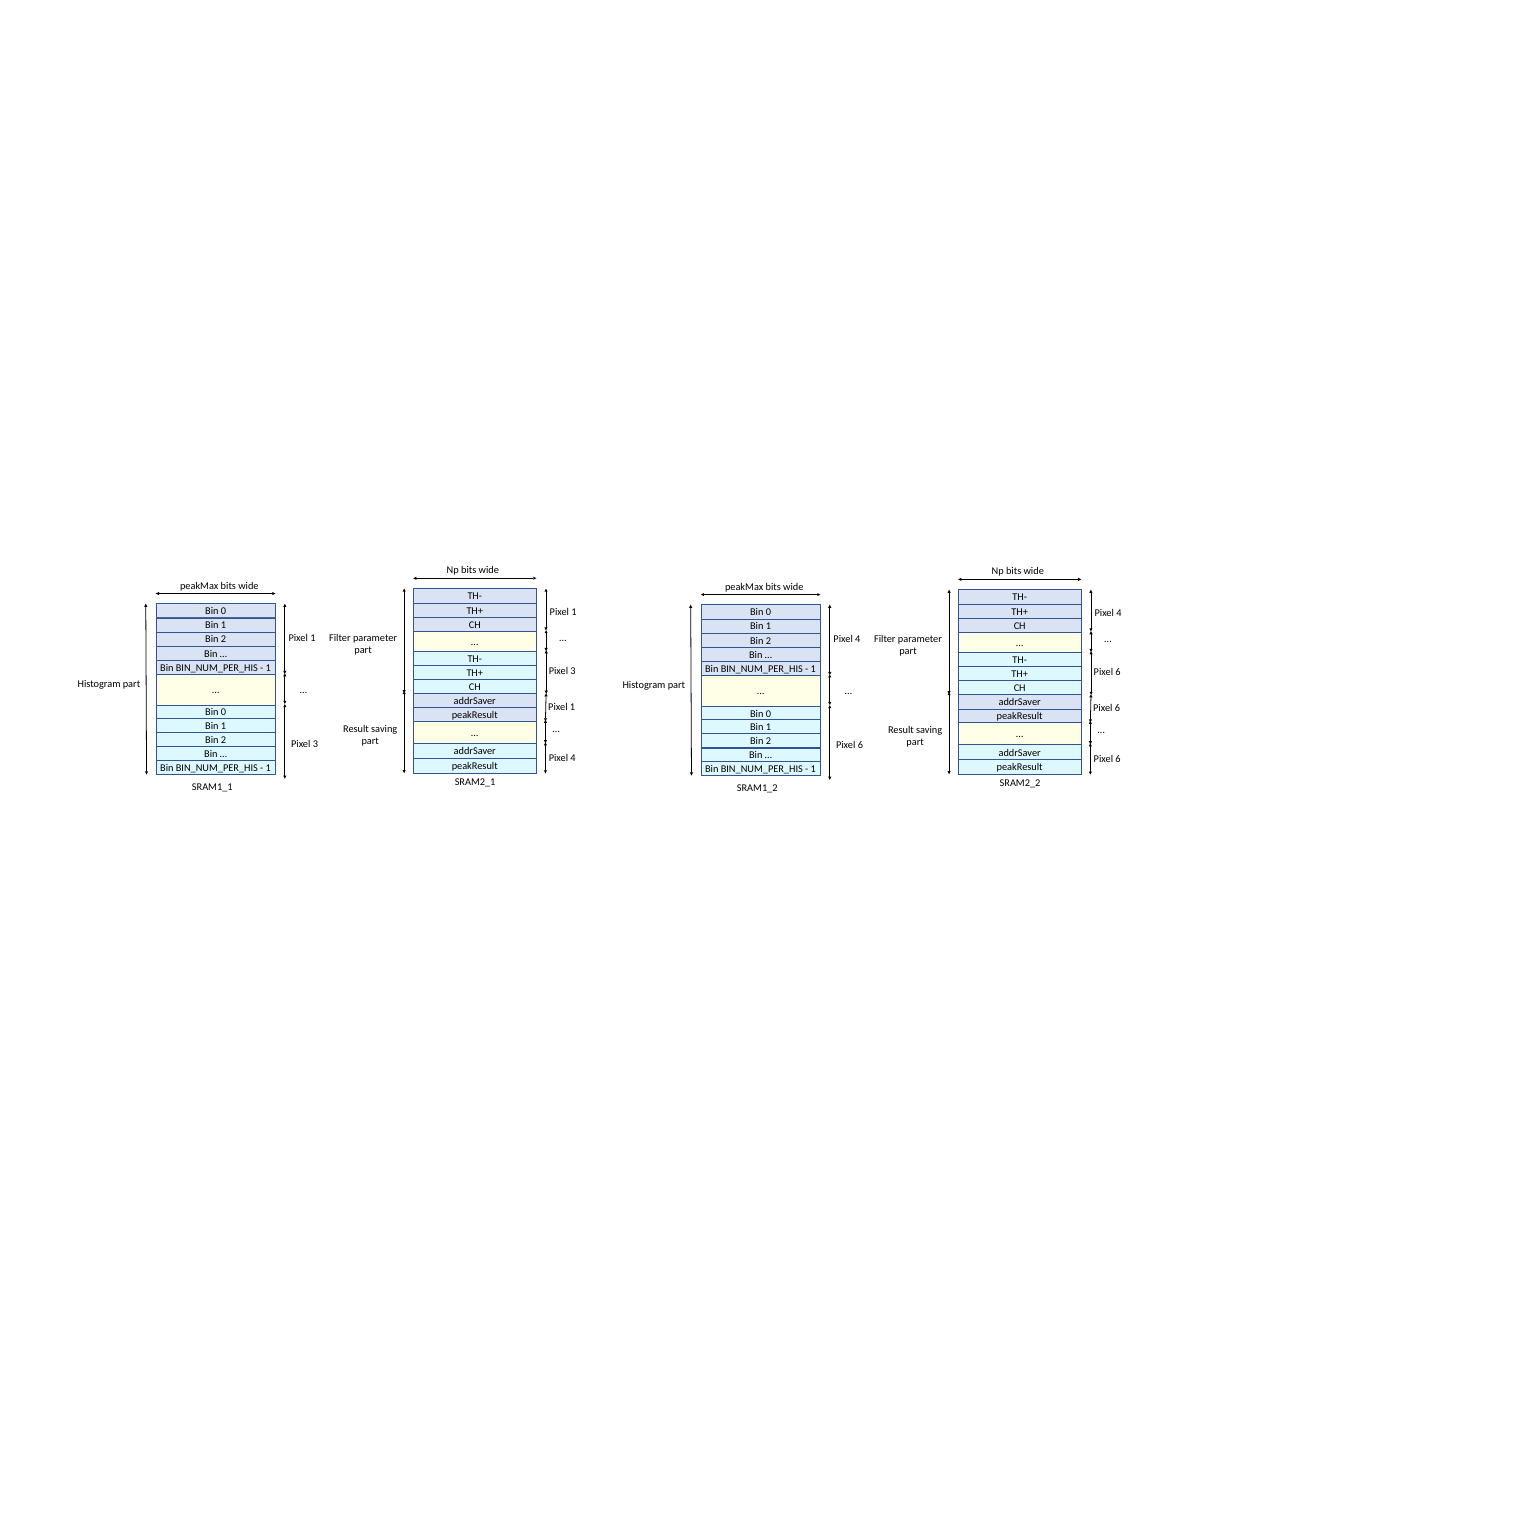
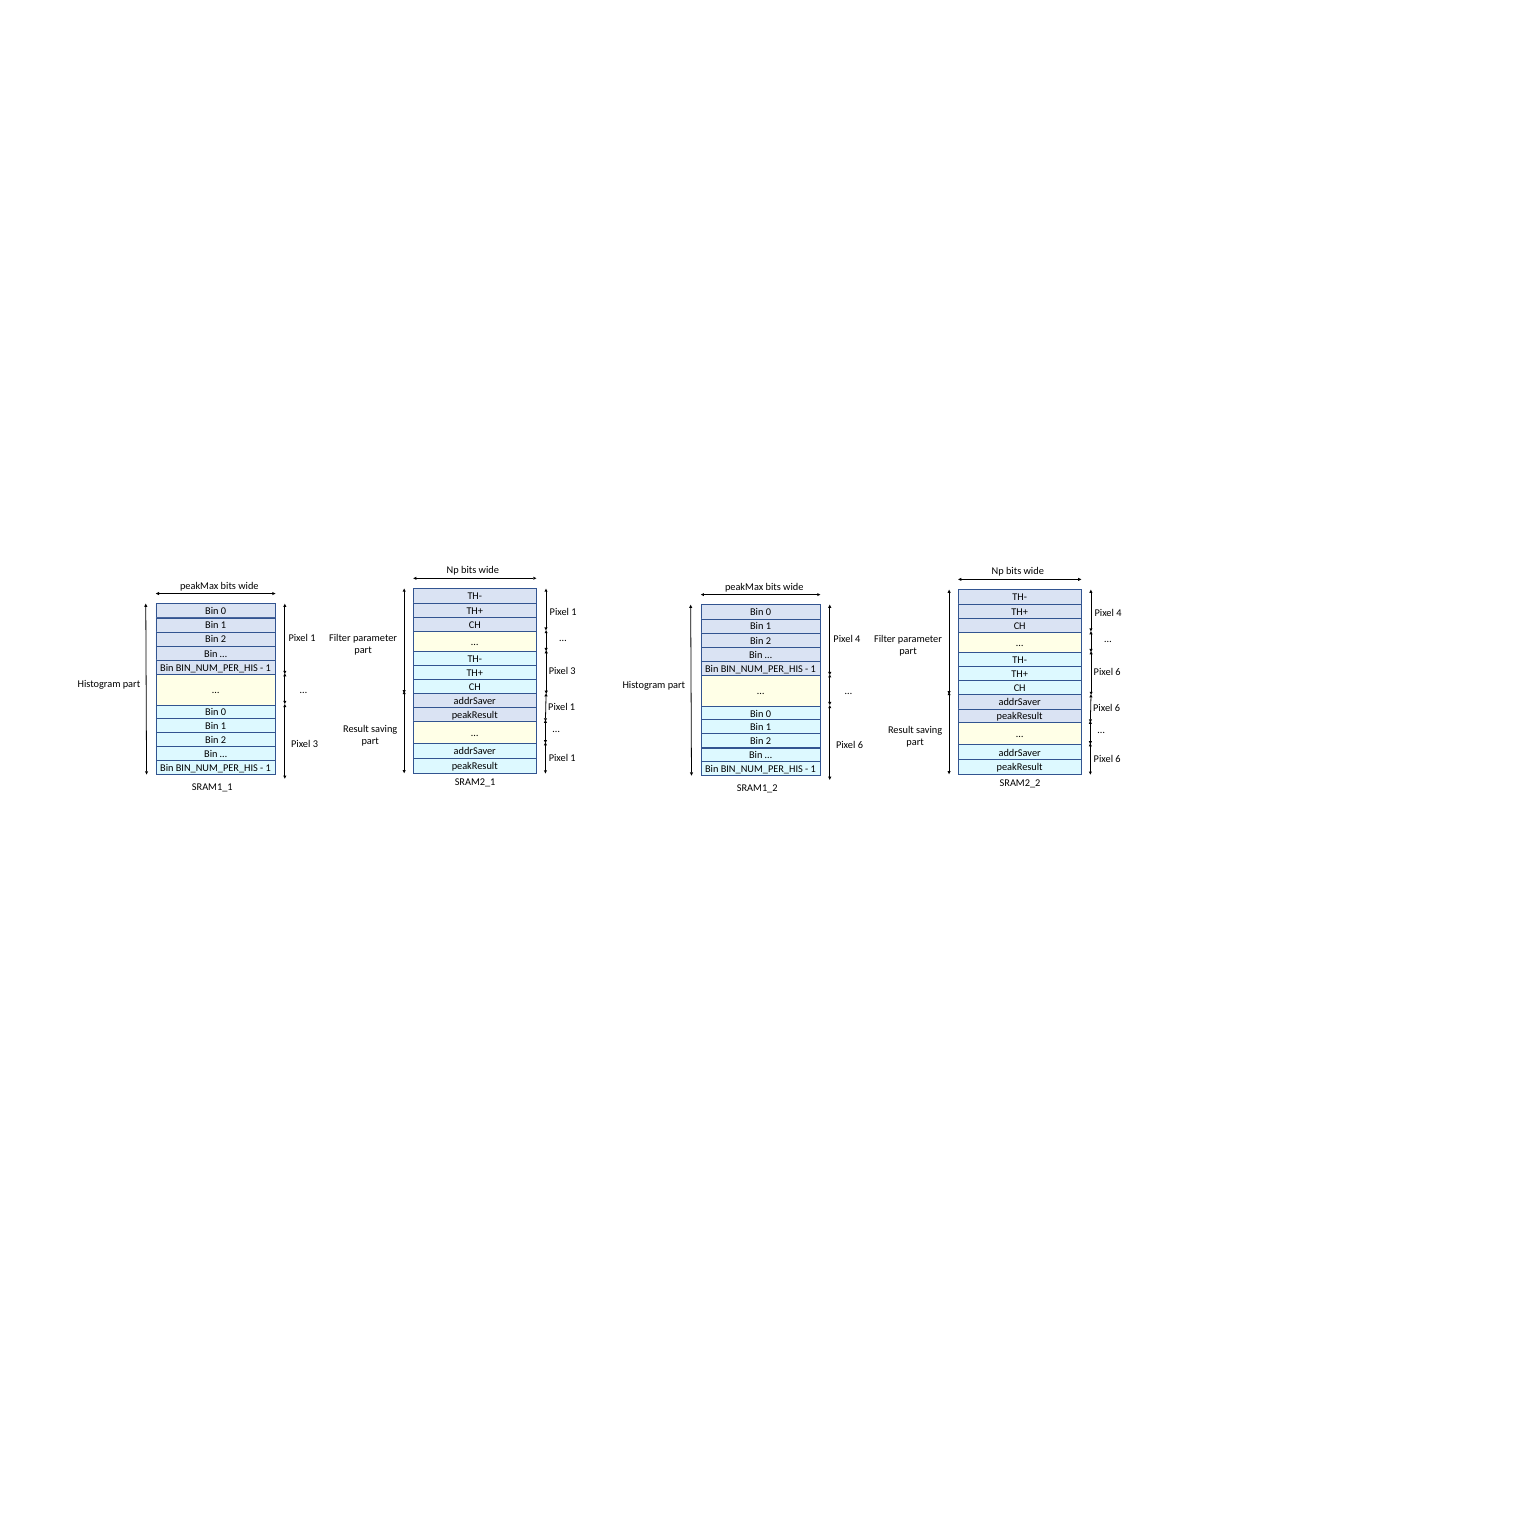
4: 4 -> 1 (573, 758)
